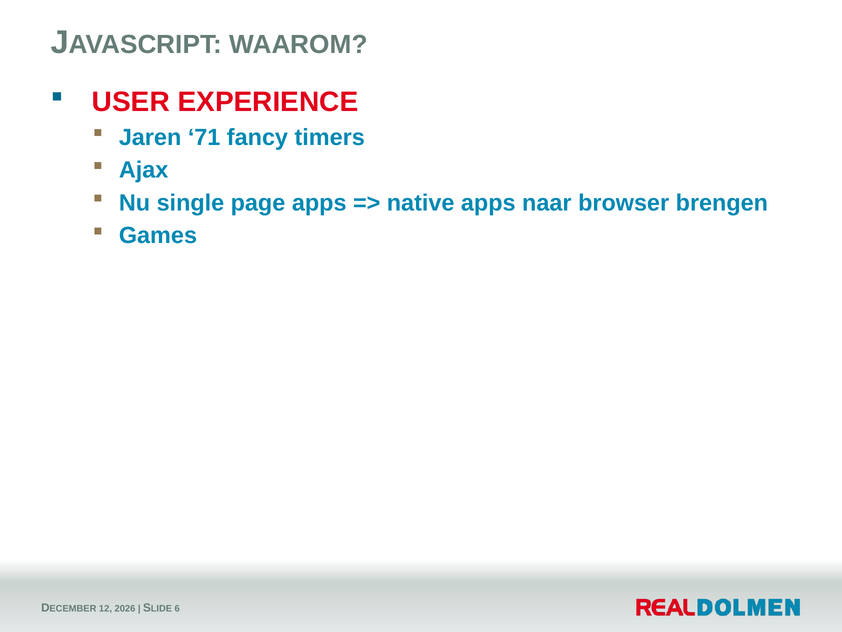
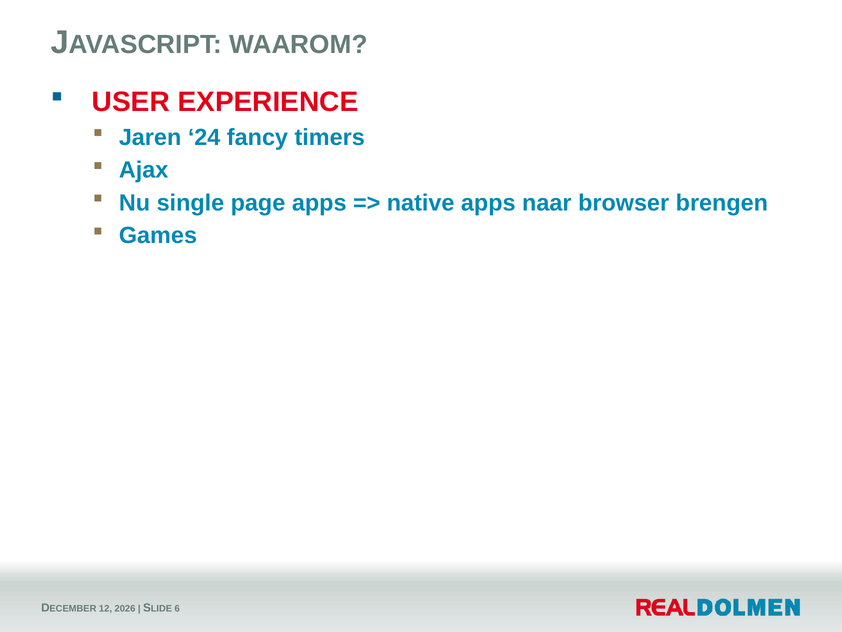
71: 71 -> 24 (204, 137)
